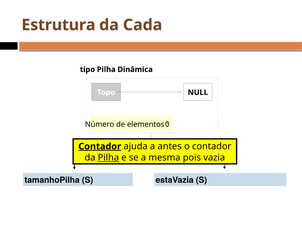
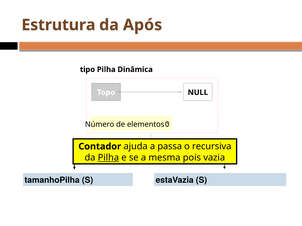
Cada: Cada -> Após (143, 25)
Contador underline: present -> none (100, 147)
antes: antes -> passa (170, 147)
o contador: contador -> recursiva (212, 147)
